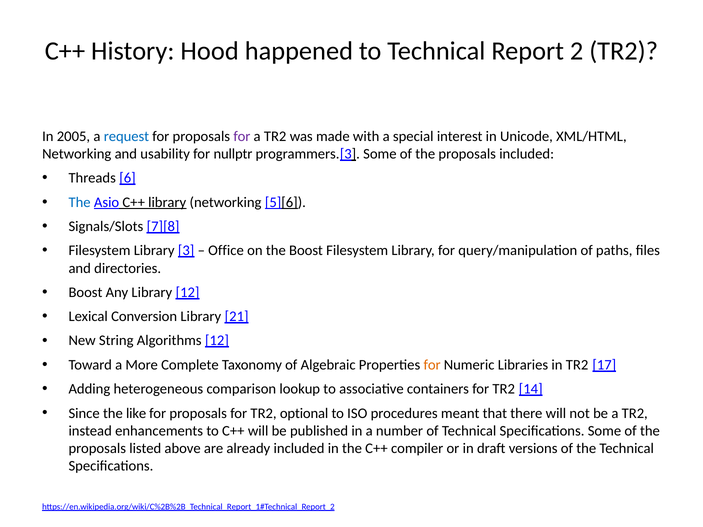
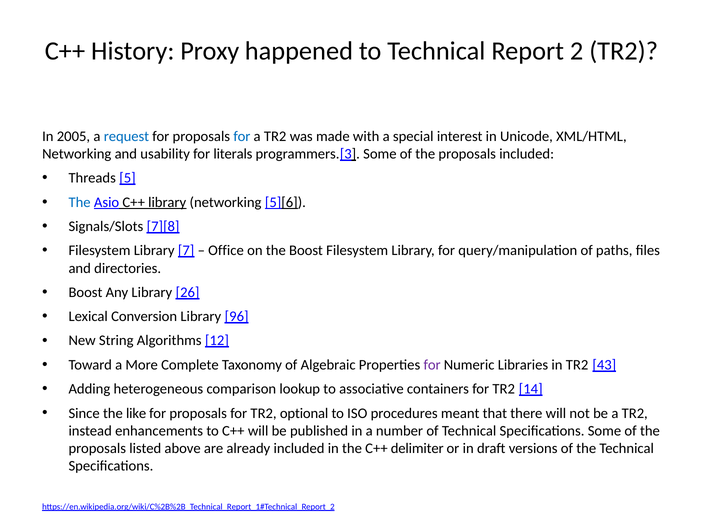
Hood: Hood -> Proxy (210, 51)
for colour: purple -> blue (242, 136)
nullptr: nullptr -> literals (233, 154)
6: 6 -> 5 (127, 178)
3: 3 -> 7 (186, 251)
Library 12: 12 -> 26 (188, 292)
21: 21 -> 96 (237, 317)
for colour: orange -> purple (432, 365)
17: 17 -> 43 (604, 365)
compiler: compiler -> delimiter (417, 449)
